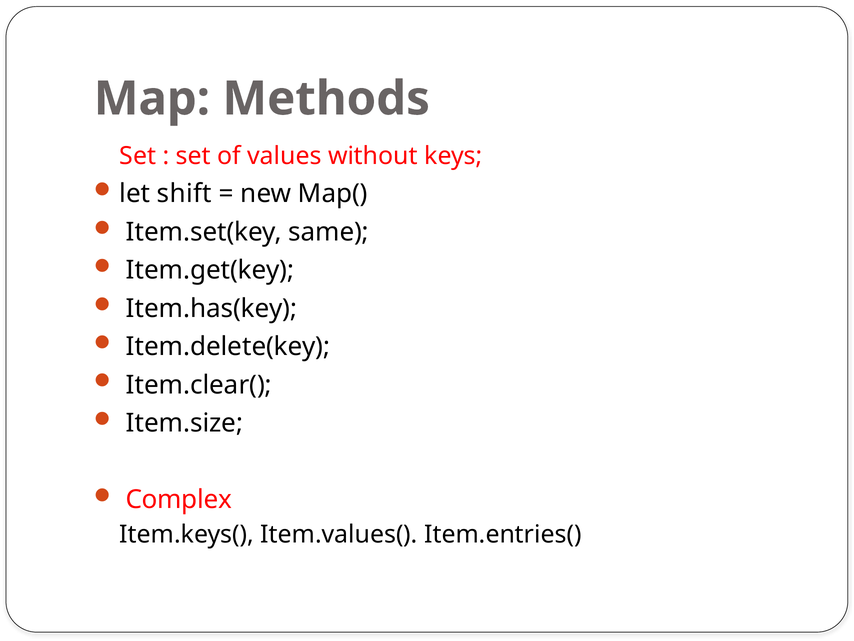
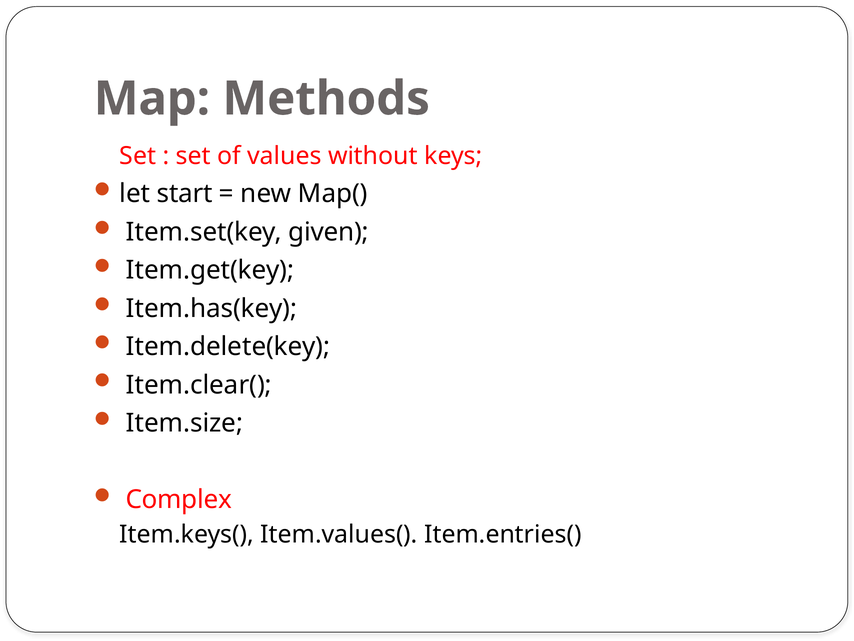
shift: shift -> start (185, 194)
same: same -> given (329, 232)
